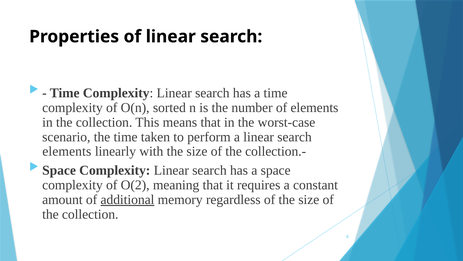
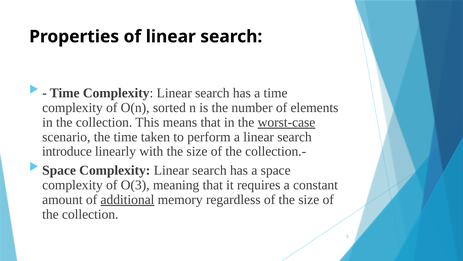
worst-case underline: none -> present (286, 122)
elements: elements -> introduce (67, 151)
O(2: O(2 -> O(3 (135, 185)
